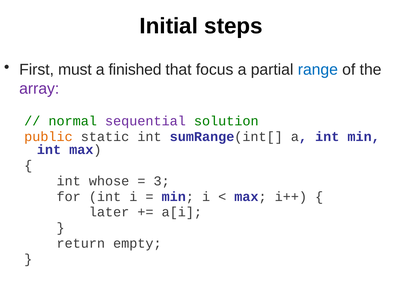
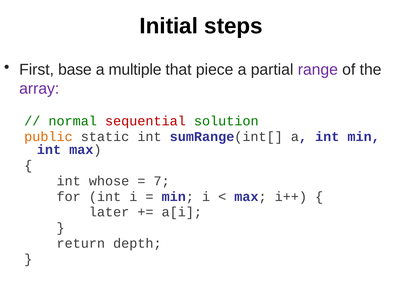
must: must -> base (75, 70)
finished: finished -> multiple (135, 70)
focus: focus -> piece (215, 70)
range colour: blue -> purple (318, 70)
sequential colour: purple -> red (145, 121)
3: 3 -> 7 (162, 181)
empty: empty -> depth (137, 243)
